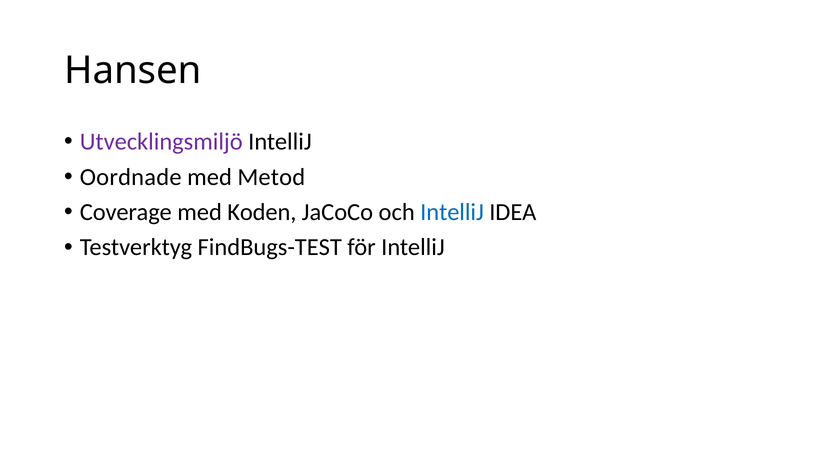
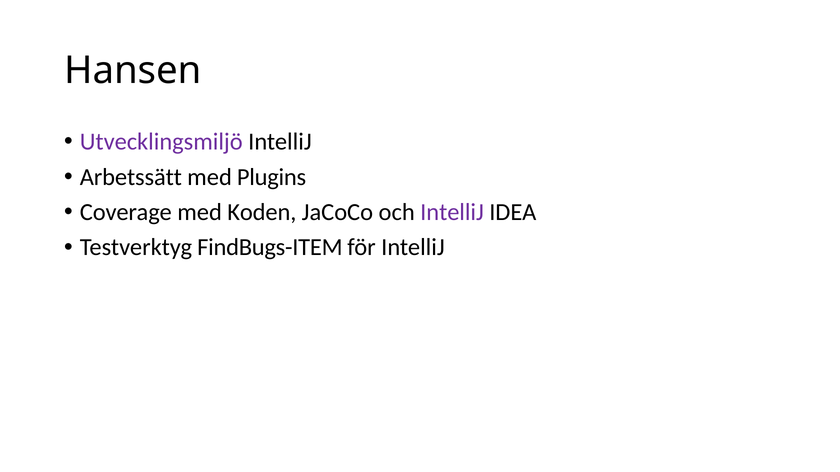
Oordnade: Oordnade -> Arbetssätt (131, 177)
Metod: Metod -> Plugins (272, 177)
IntelliJ colour: blue -> purple (452, 212)
FindBugs-TEST: FindBugs-TEST -> FindBugs-ITEM (270, 248)
